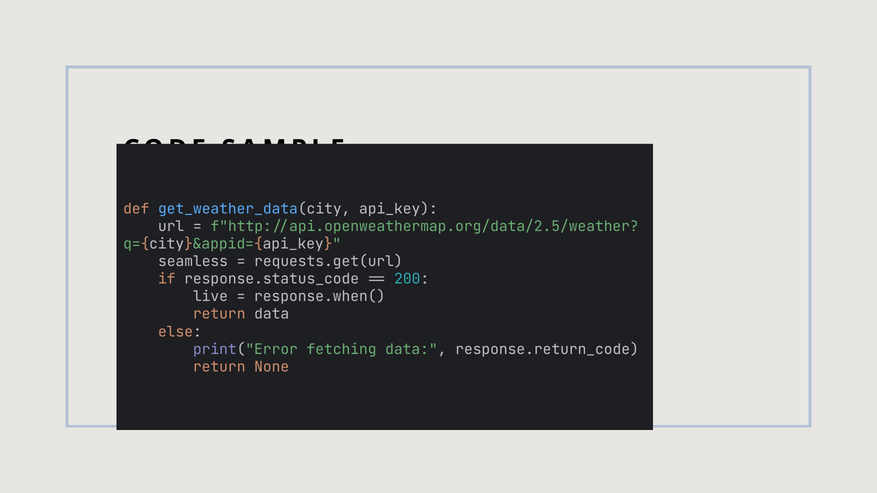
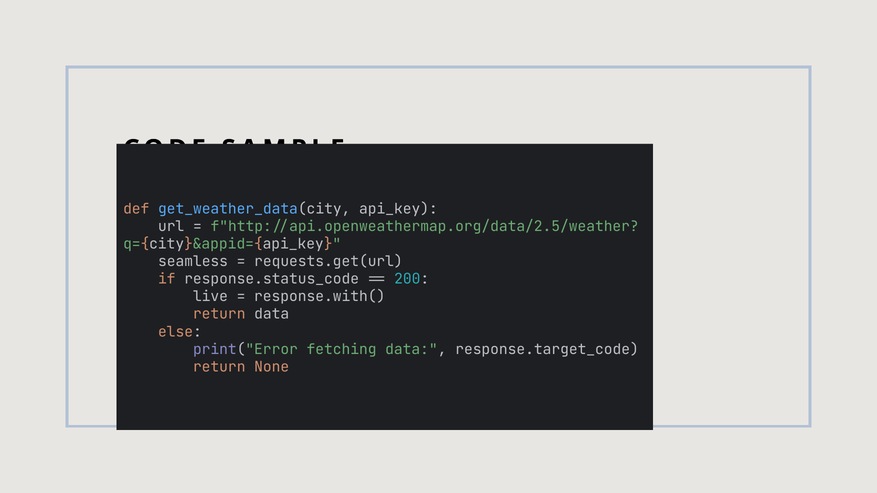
response.when(: response.when( -> response.with( (320, 297)
response.return_code: response.return_code -> response.target_code (547, 349)
